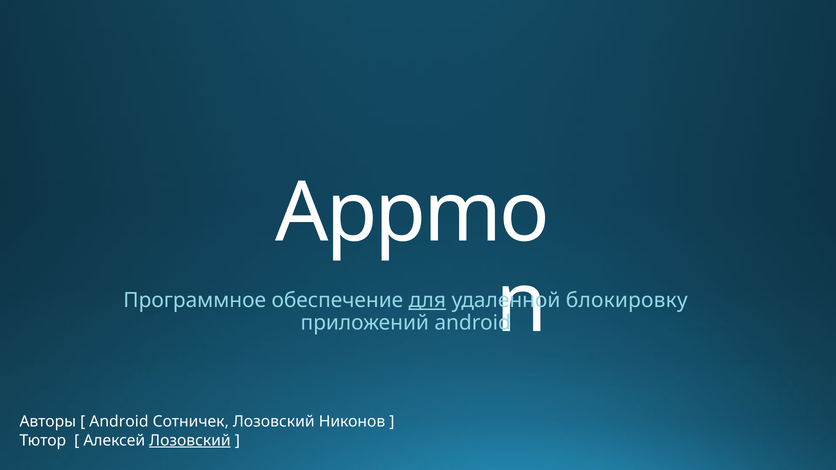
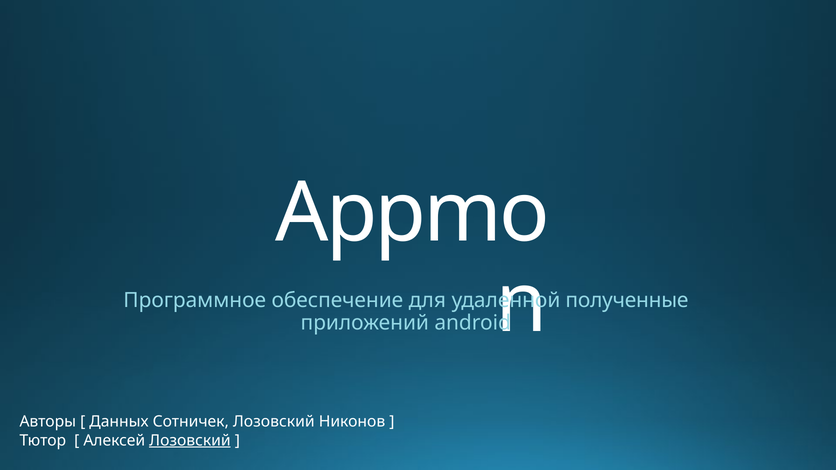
для underline: present -> none (427, 300)
блокировку: блокировку -> полученные (627, 300)
Android: Android -> Данных (119, 422)
